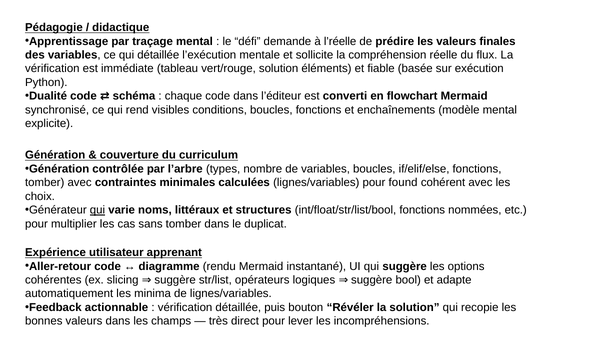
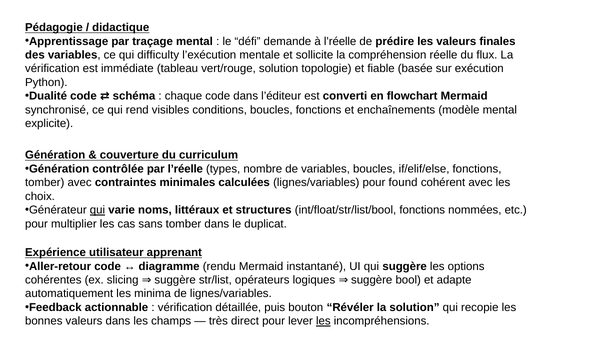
qui détaillée: détaillée -> difficulty (158, 55)
éléments: éléments -> topologie (326, 69)
par l’arbre: l’arbre -> l’réelle (185, 169)
les underline: none -> present (323, 321)
